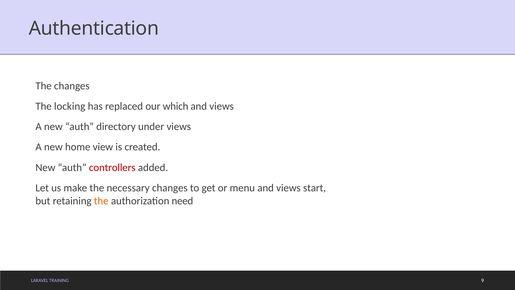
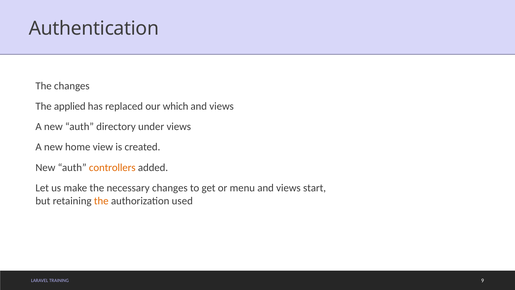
locking: locking -> applied (70, 106)
controllers colour: red -> orange (112, 167)
need: need -> used (182, 201)
